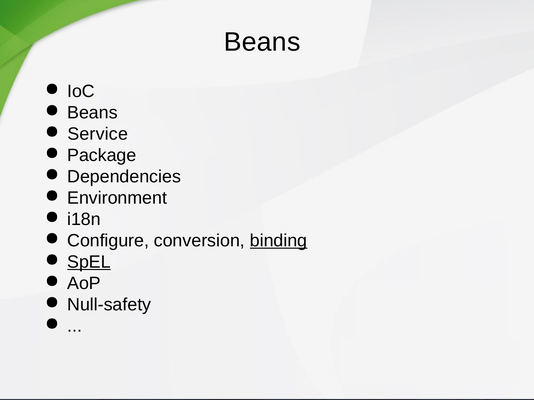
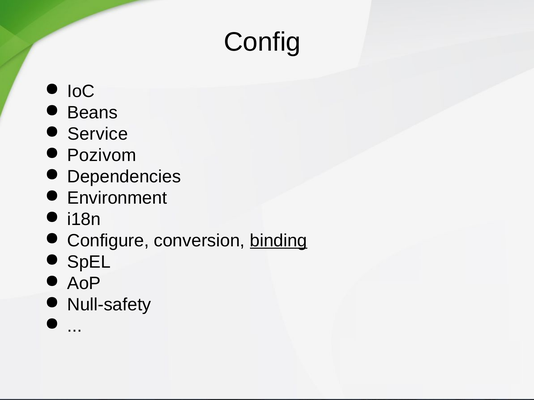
Beans: Beans -> Config (262, 42)
Package: Package -> Pozivom (102, 156)
SpEL underline: present -> none (89, 262)
